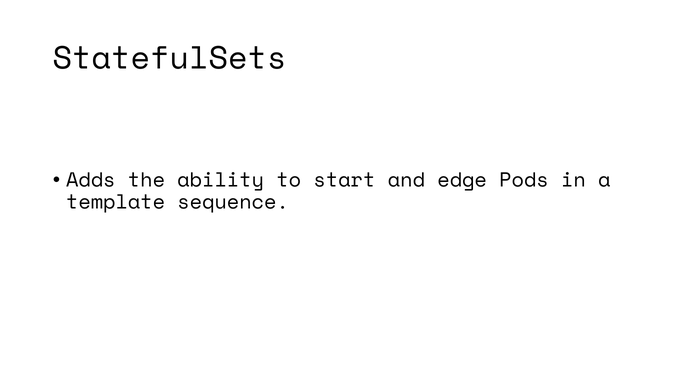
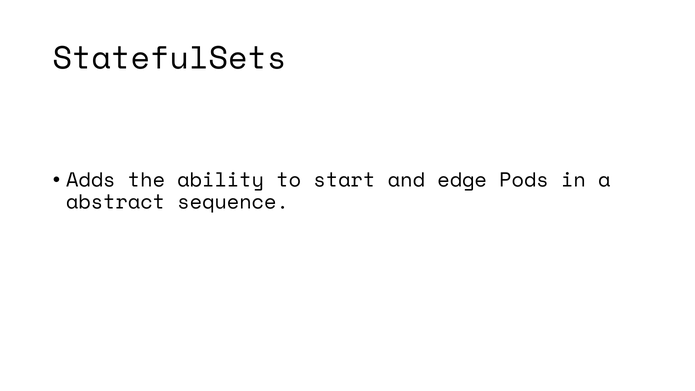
template: template -> abstract (116, 202)
